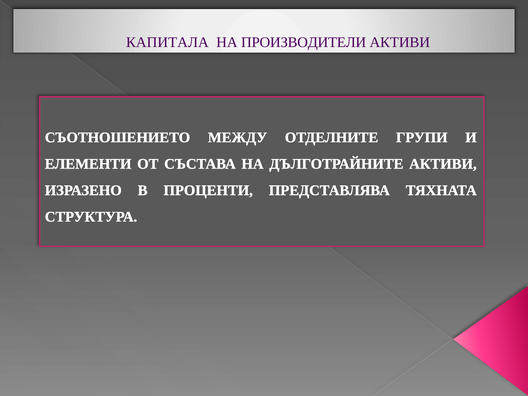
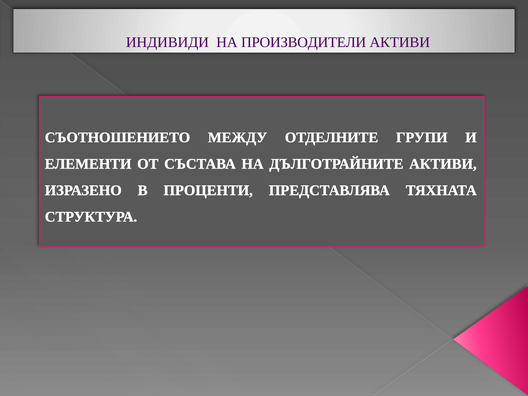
КАПИТАЛА: КАПИТАЛА -> ИНДИВИДИ (167, 42)
